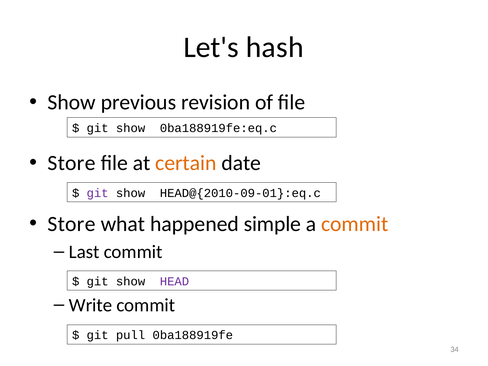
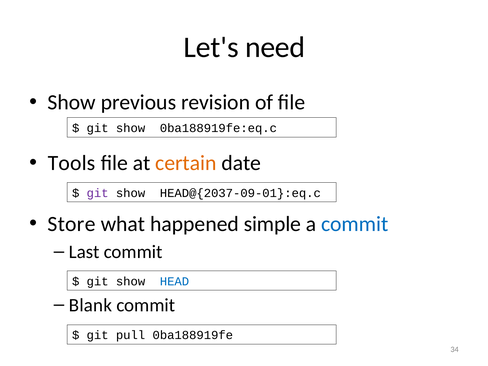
hash: hash -> need (275, 47)
Store: Store -> Tools (72, 163)
HEAD@{2010-09-01}:eq.c: HEAD@{2010-09-01}:eq.c -> HEAD@{2037-09-01}:eq.c (240, 193)
commit colour: orange -> blue (355, 224)
HEAD colour: purple -> blue (174, 281)
Write: Write -> Blank (90, 305)
